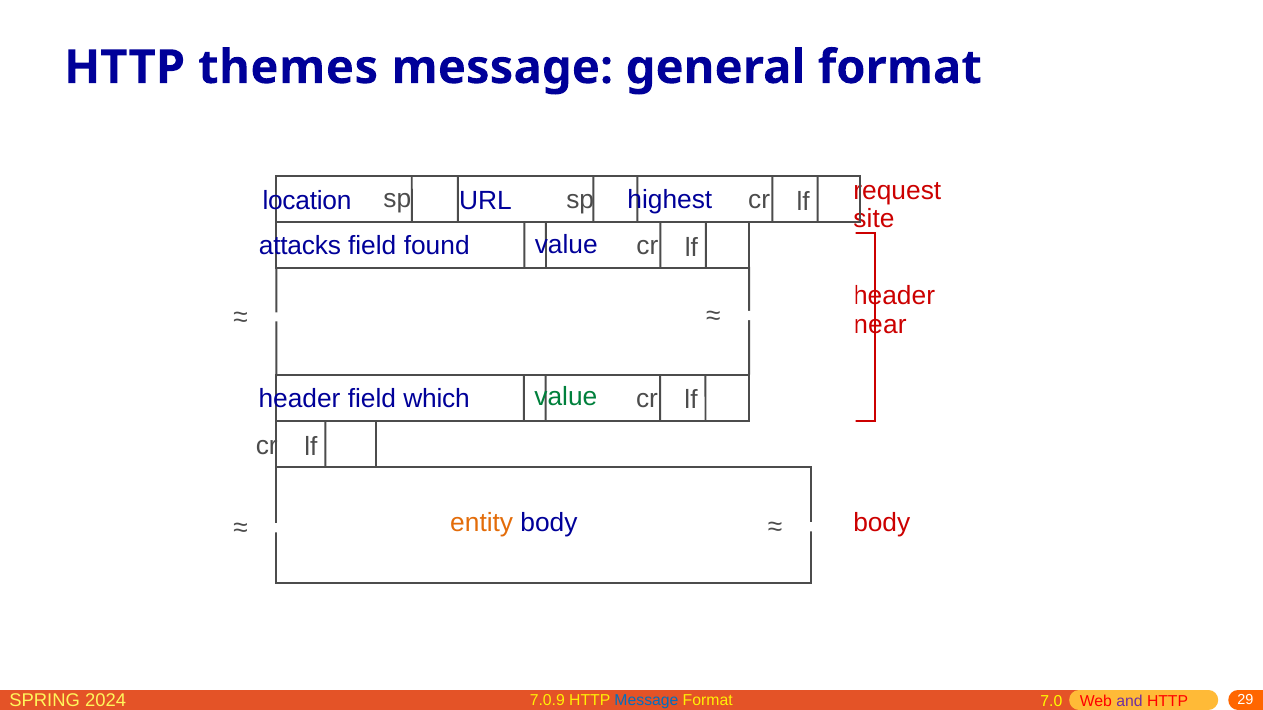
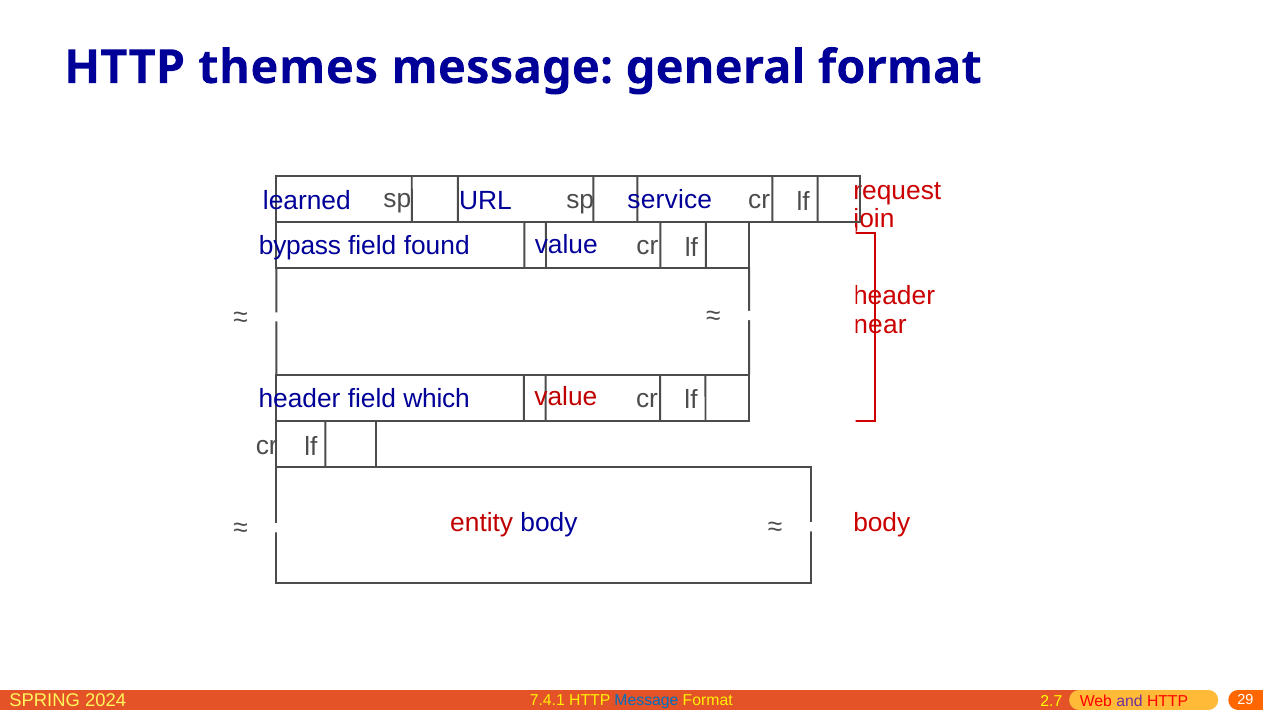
highest: highest -> service (670, 200)
location: location -> learned (307, 201)
site: site -> join (874, 219)
attacks: attacks -> bypass (300, 246)
value colour: green -> red (566, 397)
entity colour: orange -> red (482, 523)
7.0.9: 7.0.9 -> 7.4.1 (547, 701)
7.0: 7.0 -> 2.7 (1051, 701)
